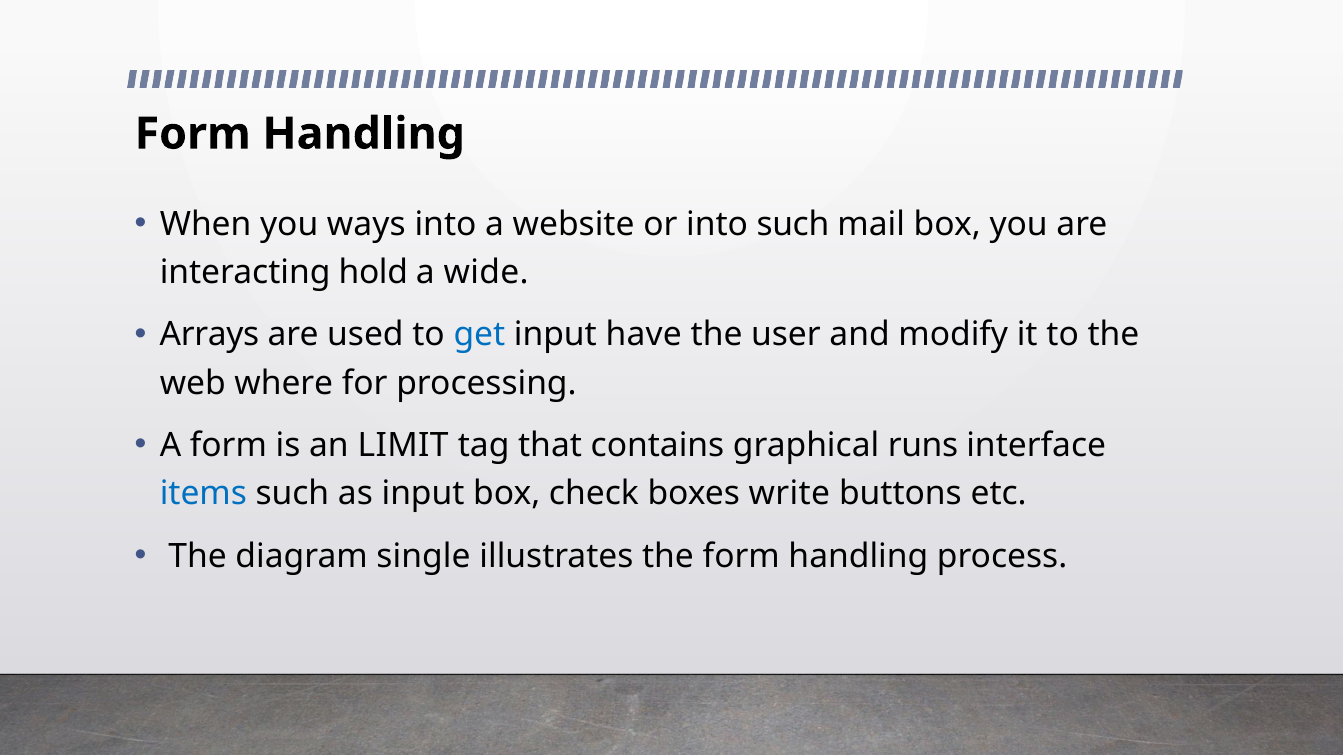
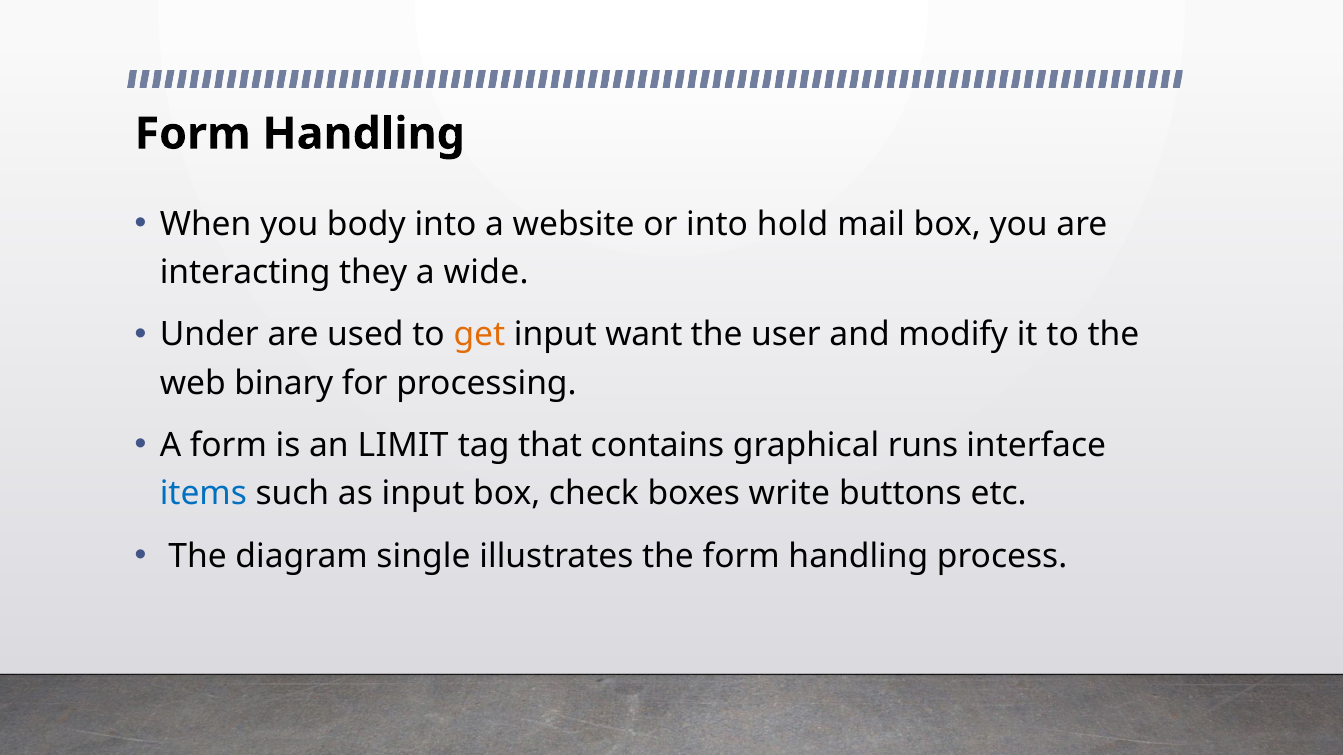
ways: ways -> body (366, 224)
into such: such -> hold (793, 224)
hold: hold -> they (373, 273)
Arrays: Arrays -> Under (209, 335)
get colour: blue -> orange (479, 335)
have: have -> want (644, 335)
where: where -> binary (284, 383)
